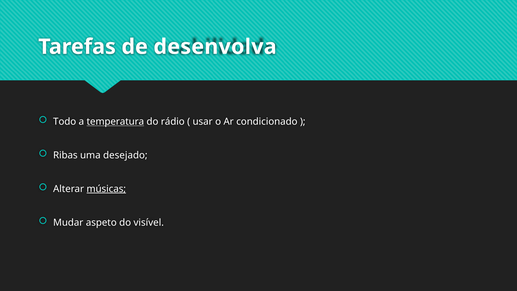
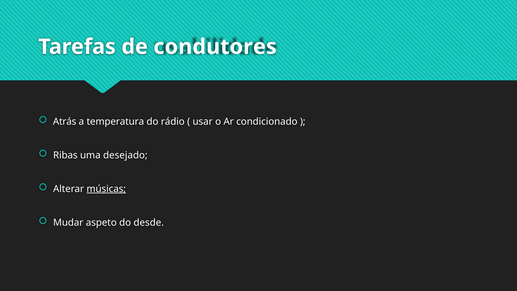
desenvolva: desenvolva -> condutores (215, 47)
Todo: Todo -> Atrás (65, 122)
temperatura underline: present -> none (115, 122)
visível: visível -> desde (149, 222)
